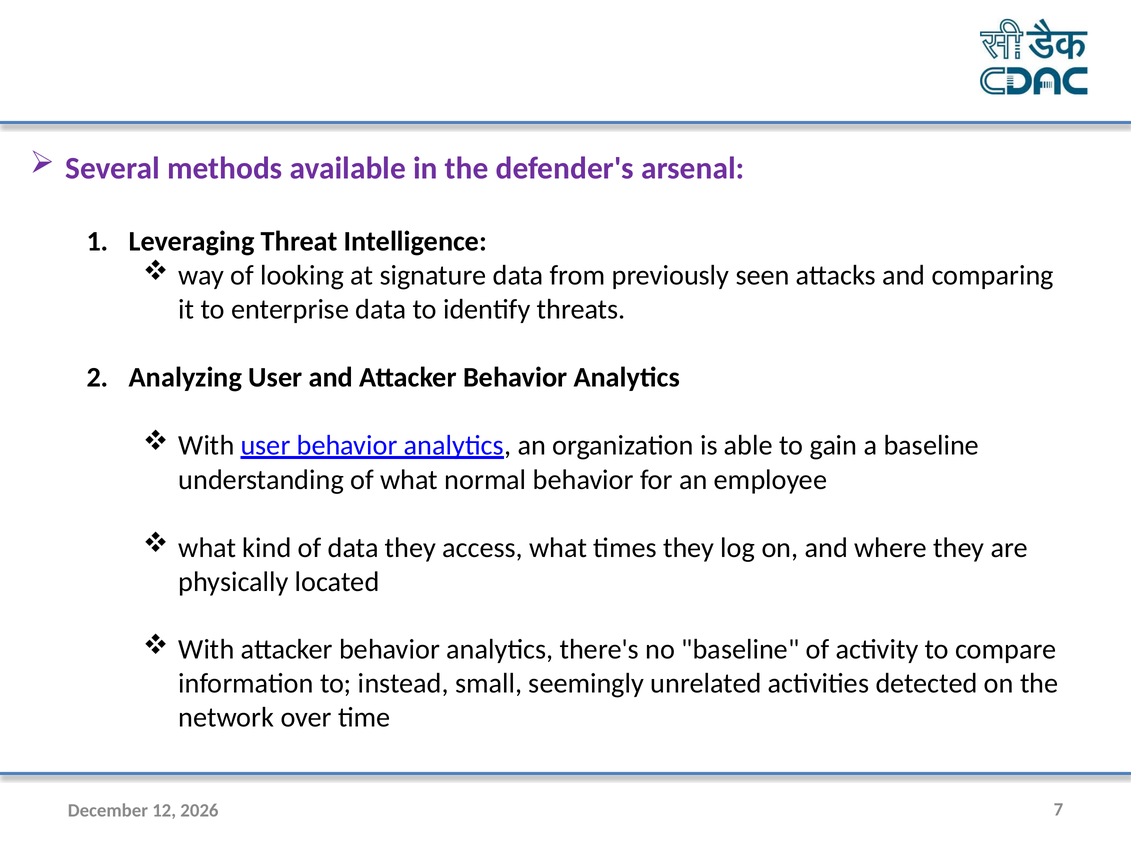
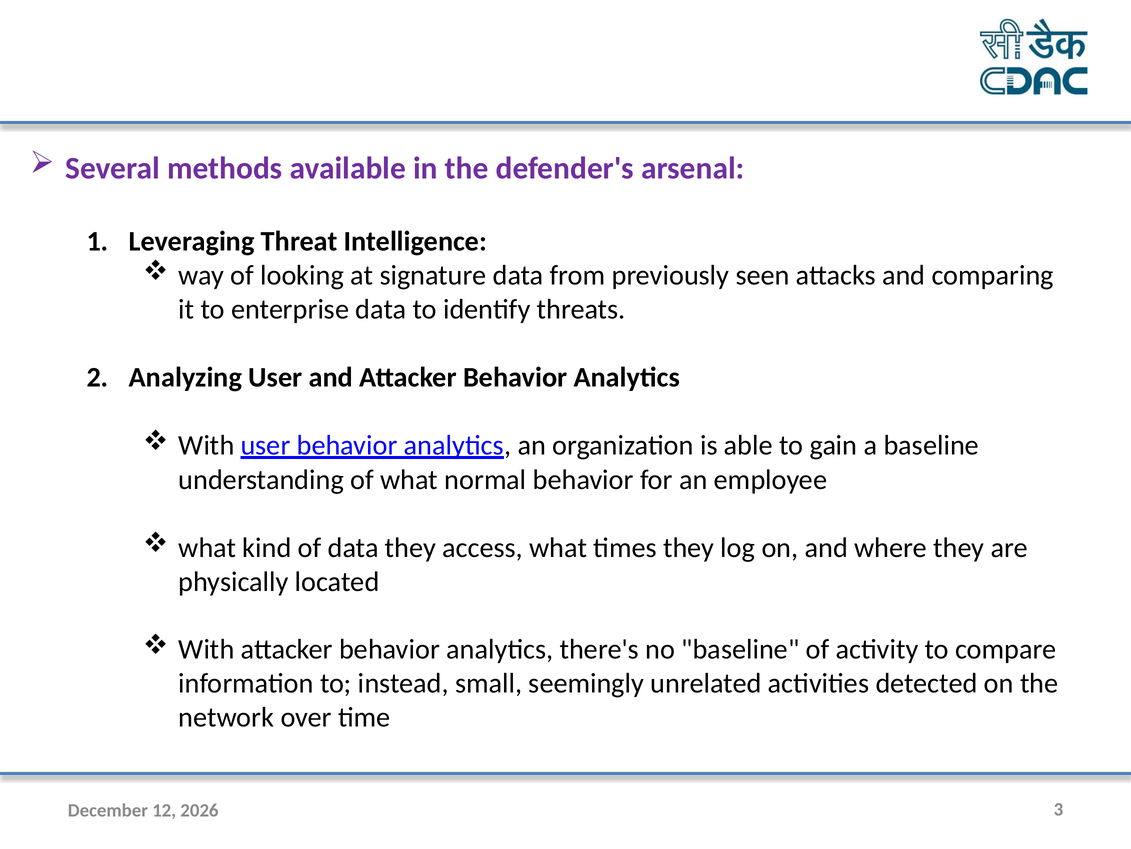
7: 7 -> 3 (1058, 809)
